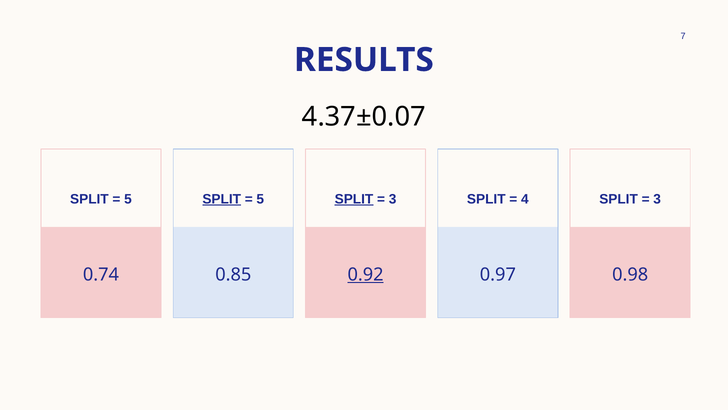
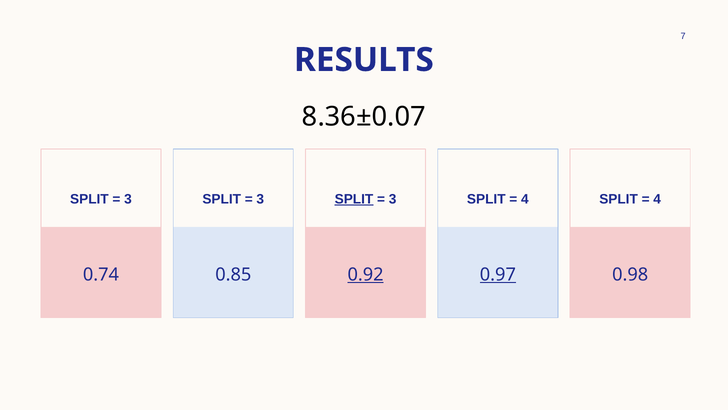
4.37±0.07: 4.37±0.07 -> 8.36±0.07 (364, 116)
5: 5 -> 3 (128, 199)
SPLIT underline: present -> none (222, 199)
5: 5 -> 3 (260, 199)
3: 3 -> 4 (657, 199)
0.97 underline: none -> present (498, 274)
